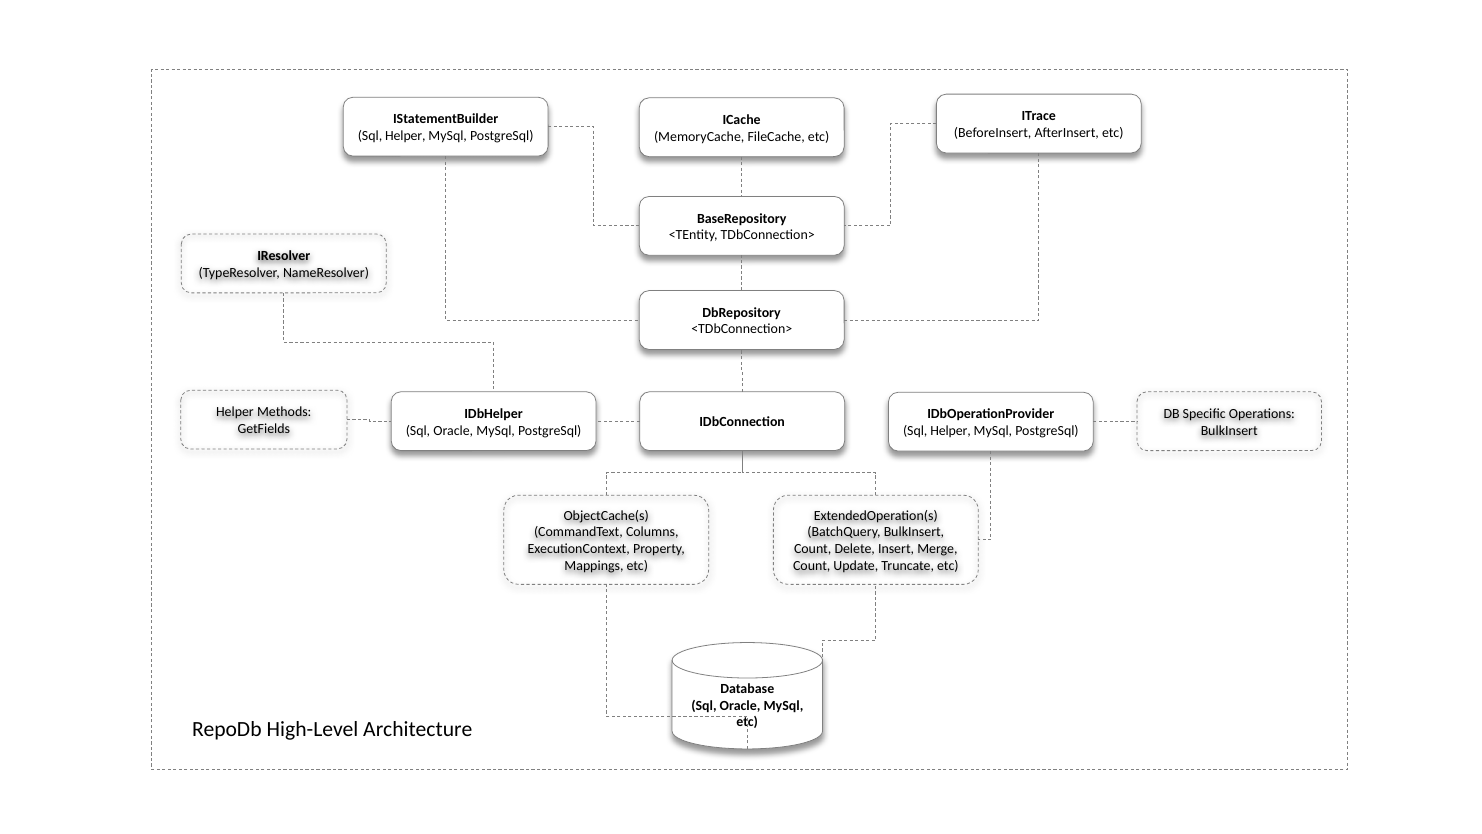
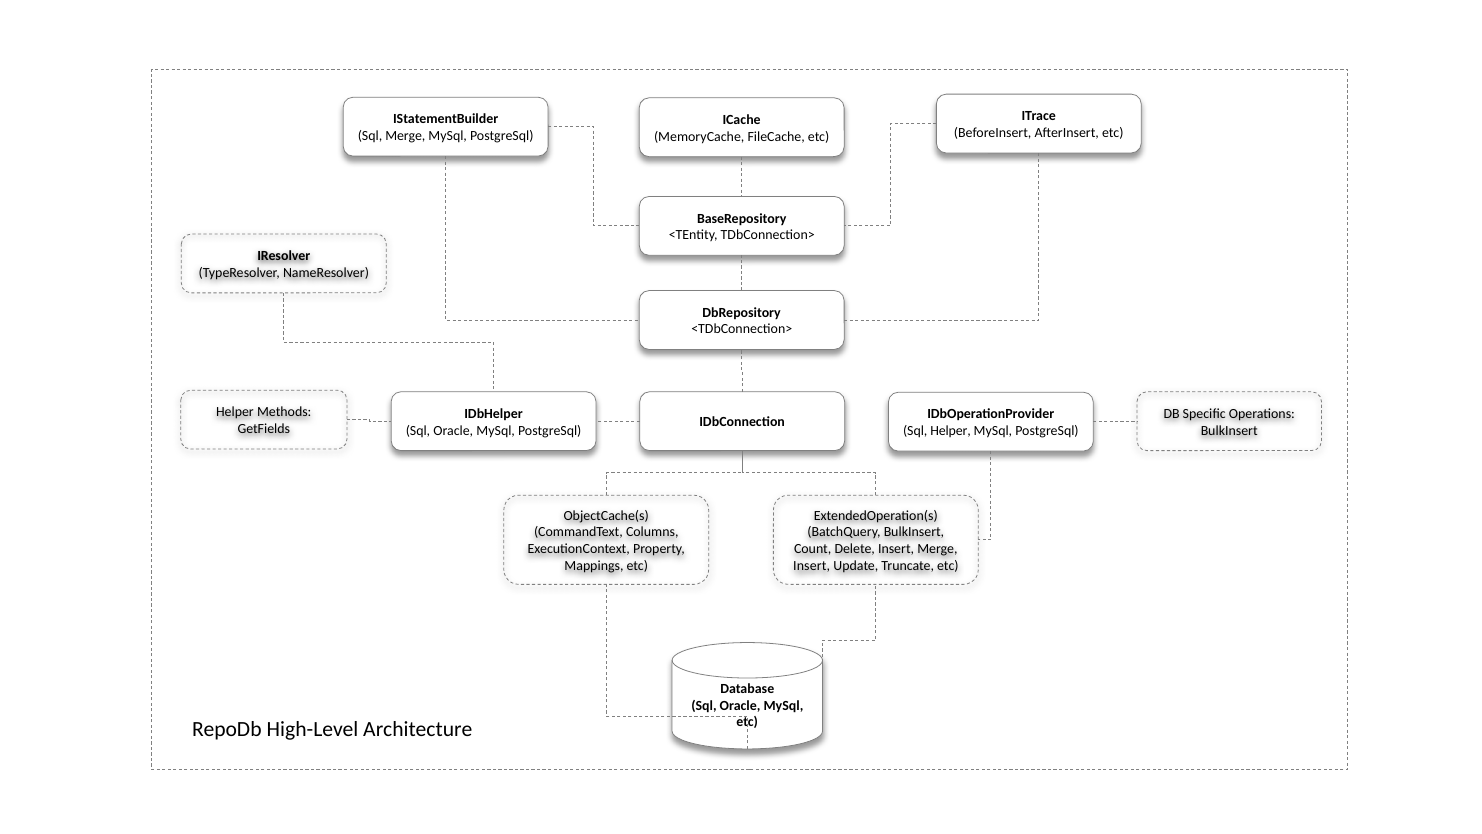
Helper: Helper -> Merge (405, 136)
Count: Count -> Insert (812, 566)
